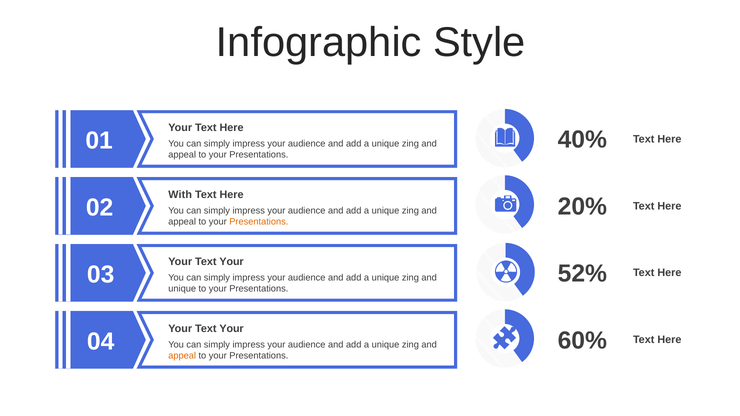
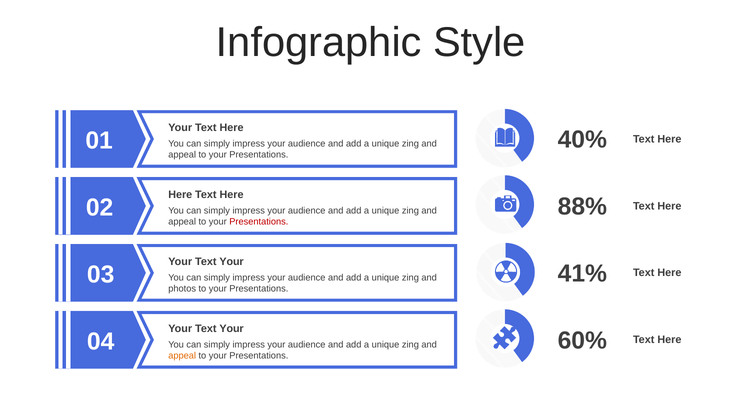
With: With -> Here (180, 195)
20%: 20% -> 88% (582, 207)
Presentations colour: orange -> red (259, 222)
52%: 52% -> 41% (582, 274)
unique: unique -> photos (182, 289)
